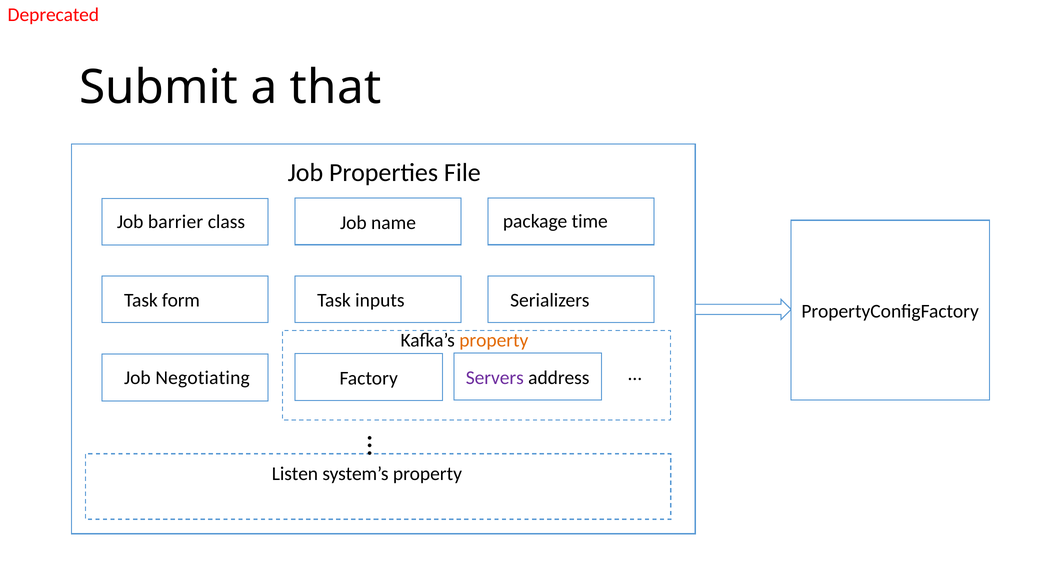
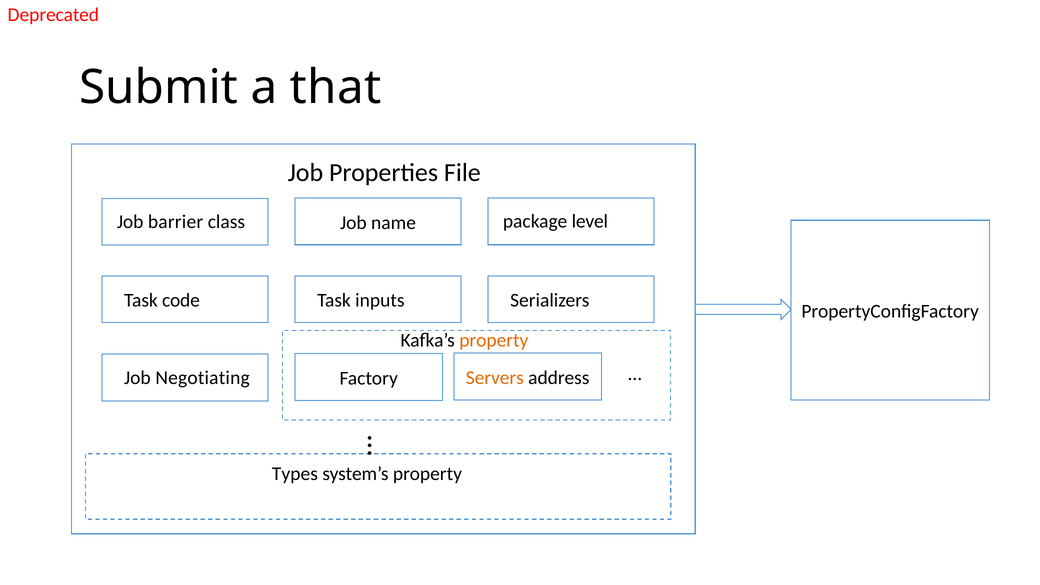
time: time -> level (590, 221)
form: form -> code (181, 300)
Servers colour: purple -> orange (495, 378)
Listen: Listen -> Types (295, 474)
